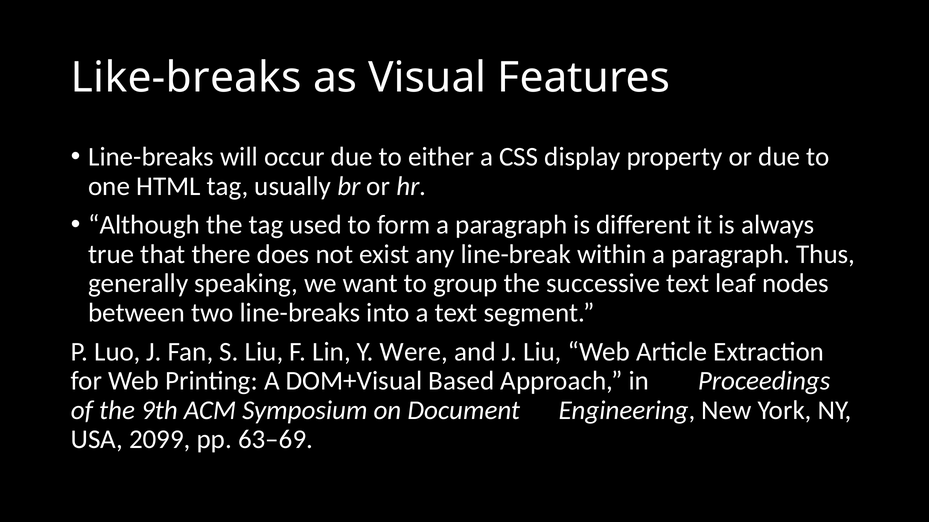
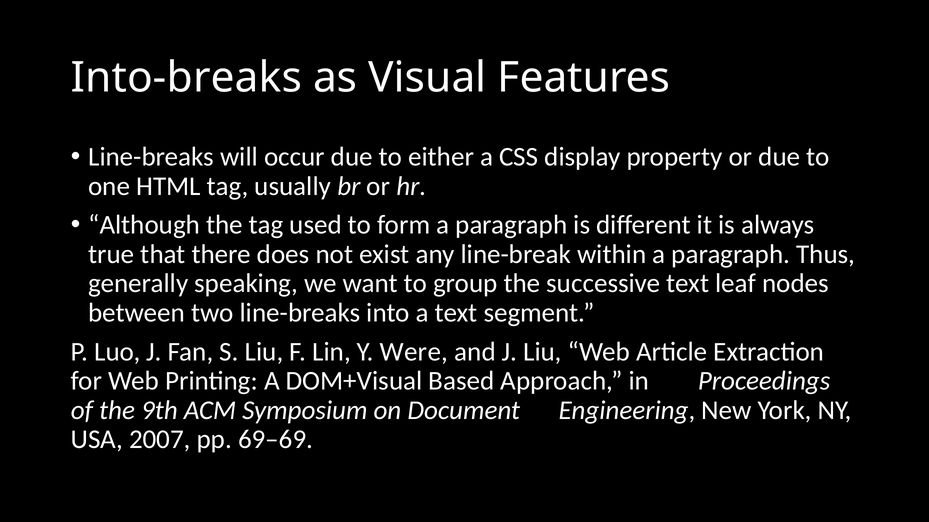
Like-breaks: Like-breaks -> Into-breaks (186, 78)
2099: 2099 -> 2007 (160, 440)
63–69: 63–69 -> 69–69 (276, 440)
